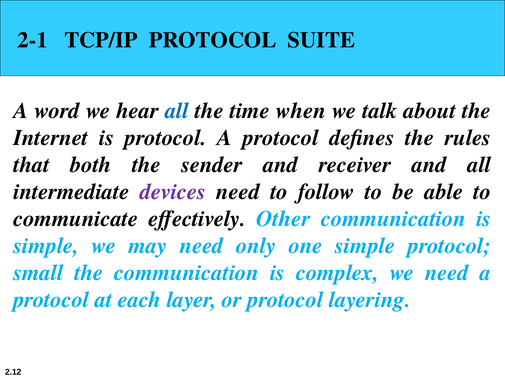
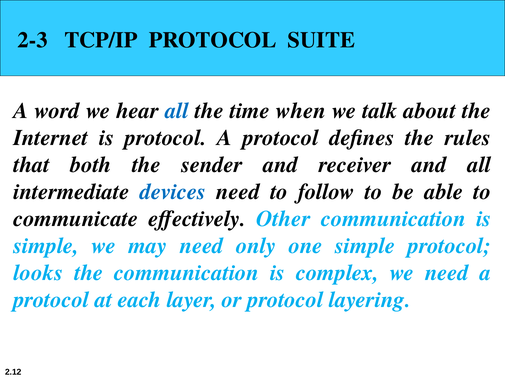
2-1: 2-1 -> 2-3 (33, 40)
devices colour: purple -> blue (173, 192)
small: small -> looks (38, 272)
